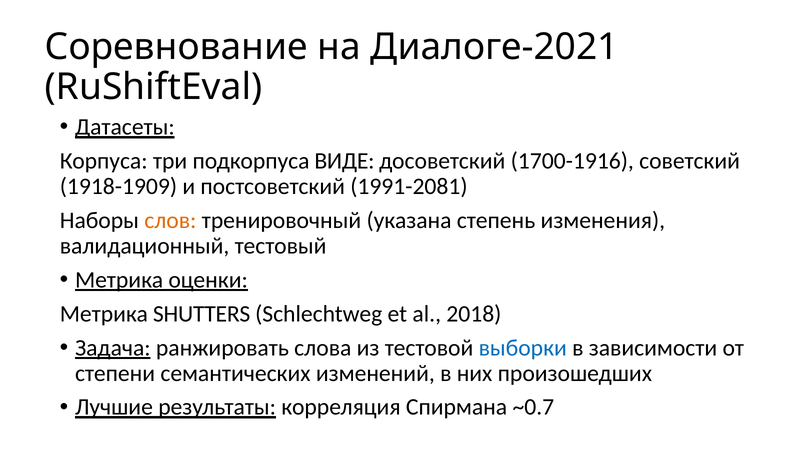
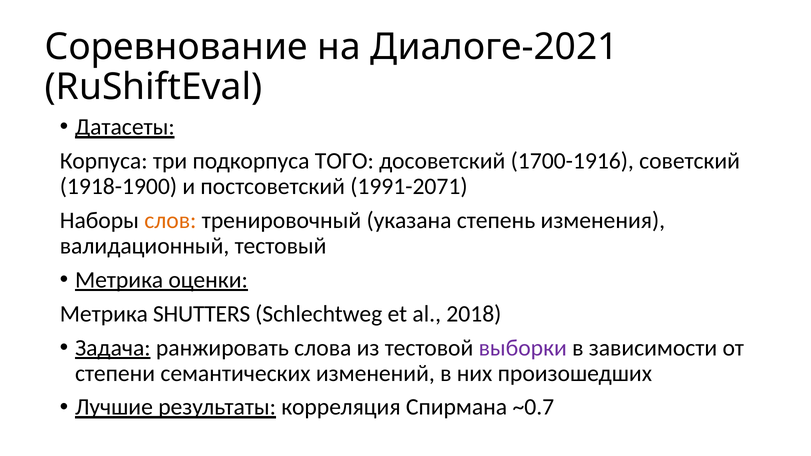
ВИДЕ: ВИДЕ -> ТОГО (344, 161)
1918-1909: 1918-1909 -> 1918-1900 (118, 187)
1991-2081: 1991-2081 -> 1991-2071 (409, 187)
выборки colour: blue -> purple (523, 348)
